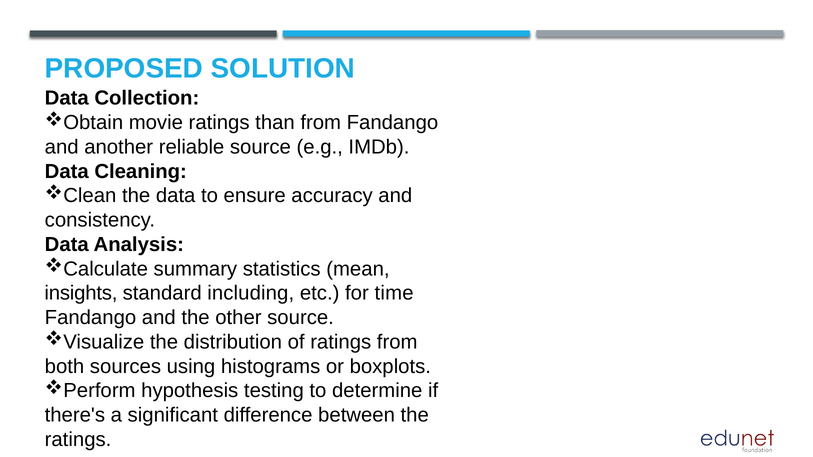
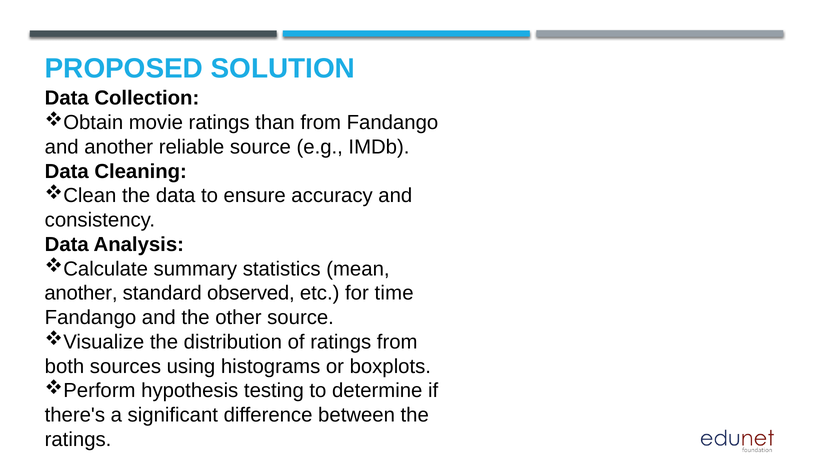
insights: insights -> another (81, 293)
including: including -> observed (251, 293)
